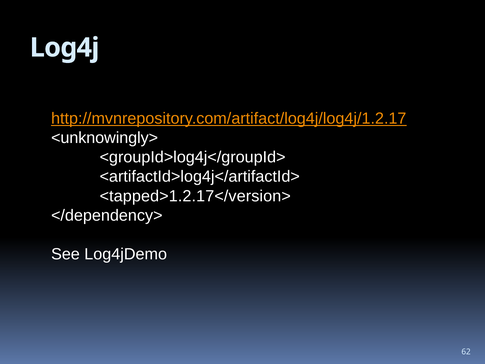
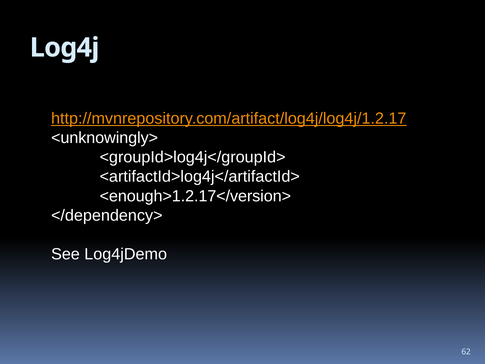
<tapped>1.2.17</version>: <tapped>1.2.17</version> -> <enough>1.2.17</version> (195, 196)
